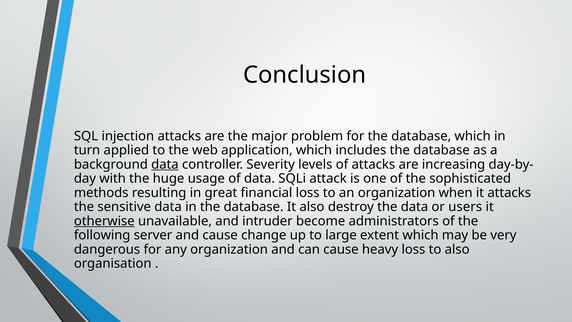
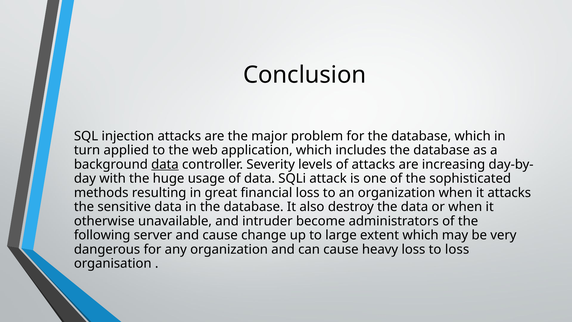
or users: users -> when (465, 207)
otherwise underline: present -> none (104, 221)
to also: also -> loss (457, 249)
